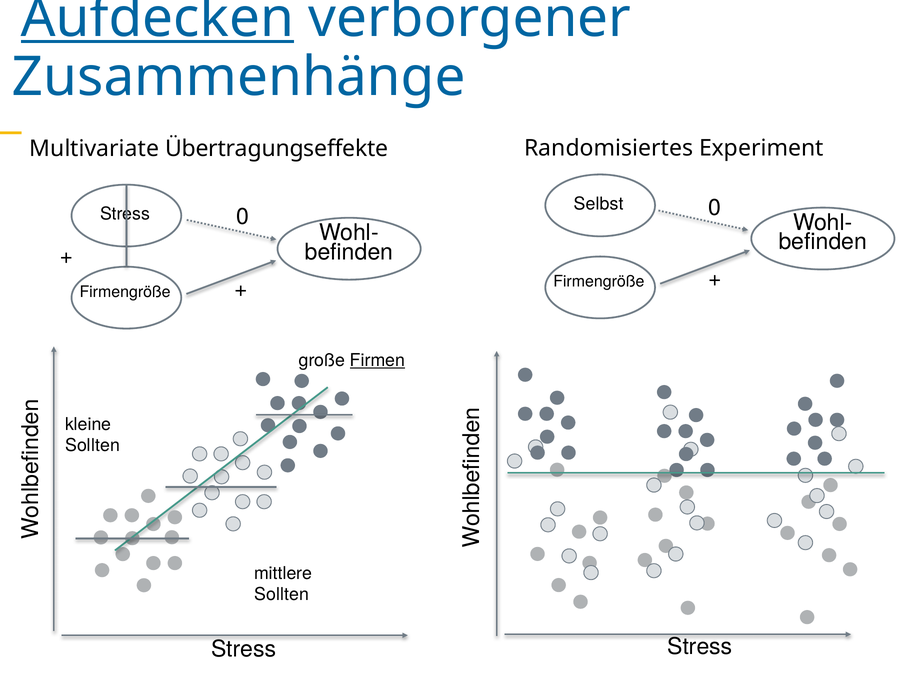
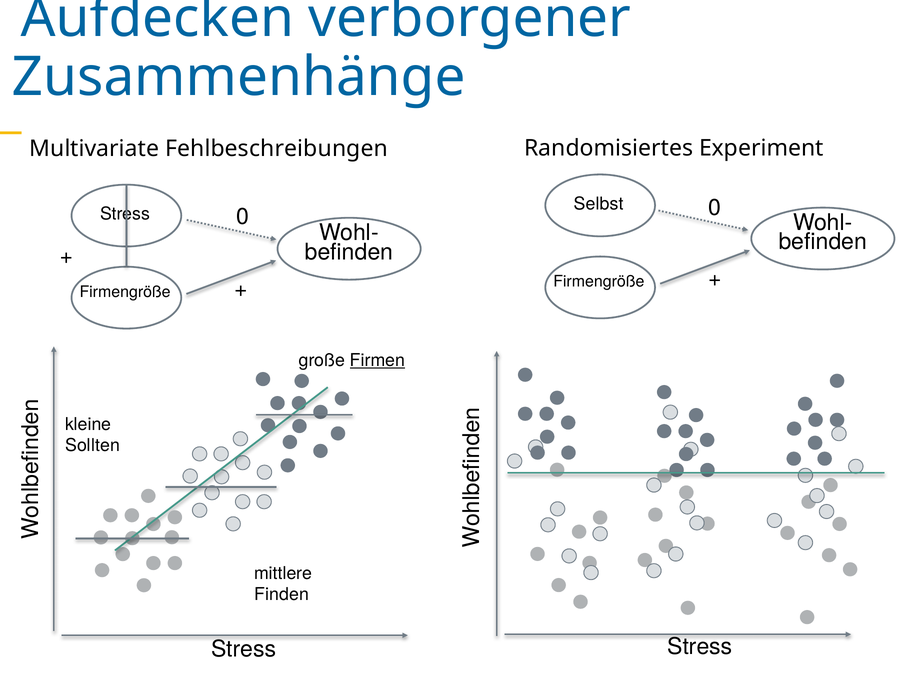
Aufdecken underline: present -> none (157, 18)
Übertragungseffekte: Übertragungseffekte -> Fehlbeschreibungen (276, 149)
Sollten: Sollten -> Finden (282, 595)
